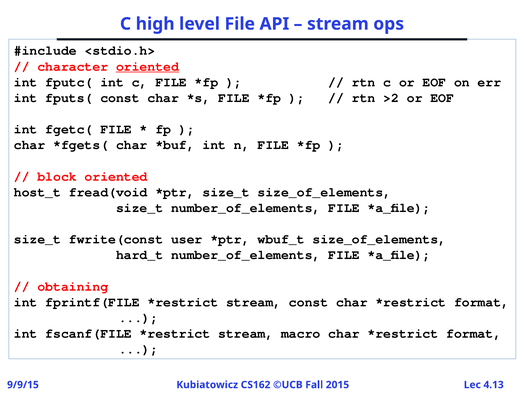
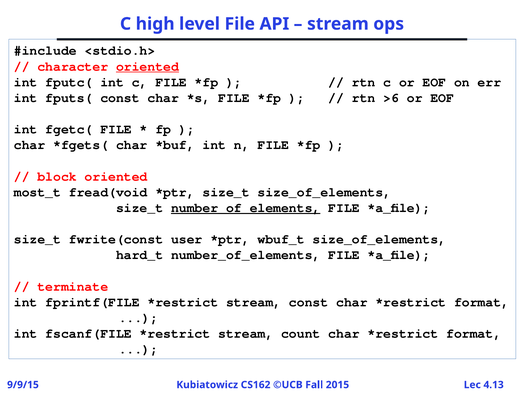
>2: >2 -> >6 (391, 98)
host_t: host_t -> most_t (37, 192)
number_of_elements underline: none -> present (246, 208)
obtaining: obtaining -> terminate (73, 286)
macro: macro -> count (301, 334)
